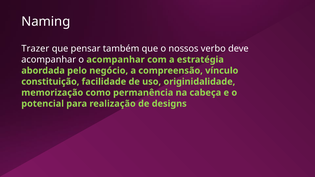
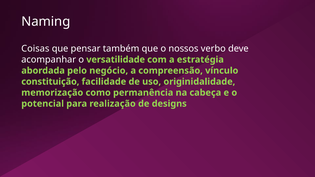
Trazer: Trazer -> Coisas (35, 49)
o acompanhar: acompanhar -> versatilidade (116, 60)
